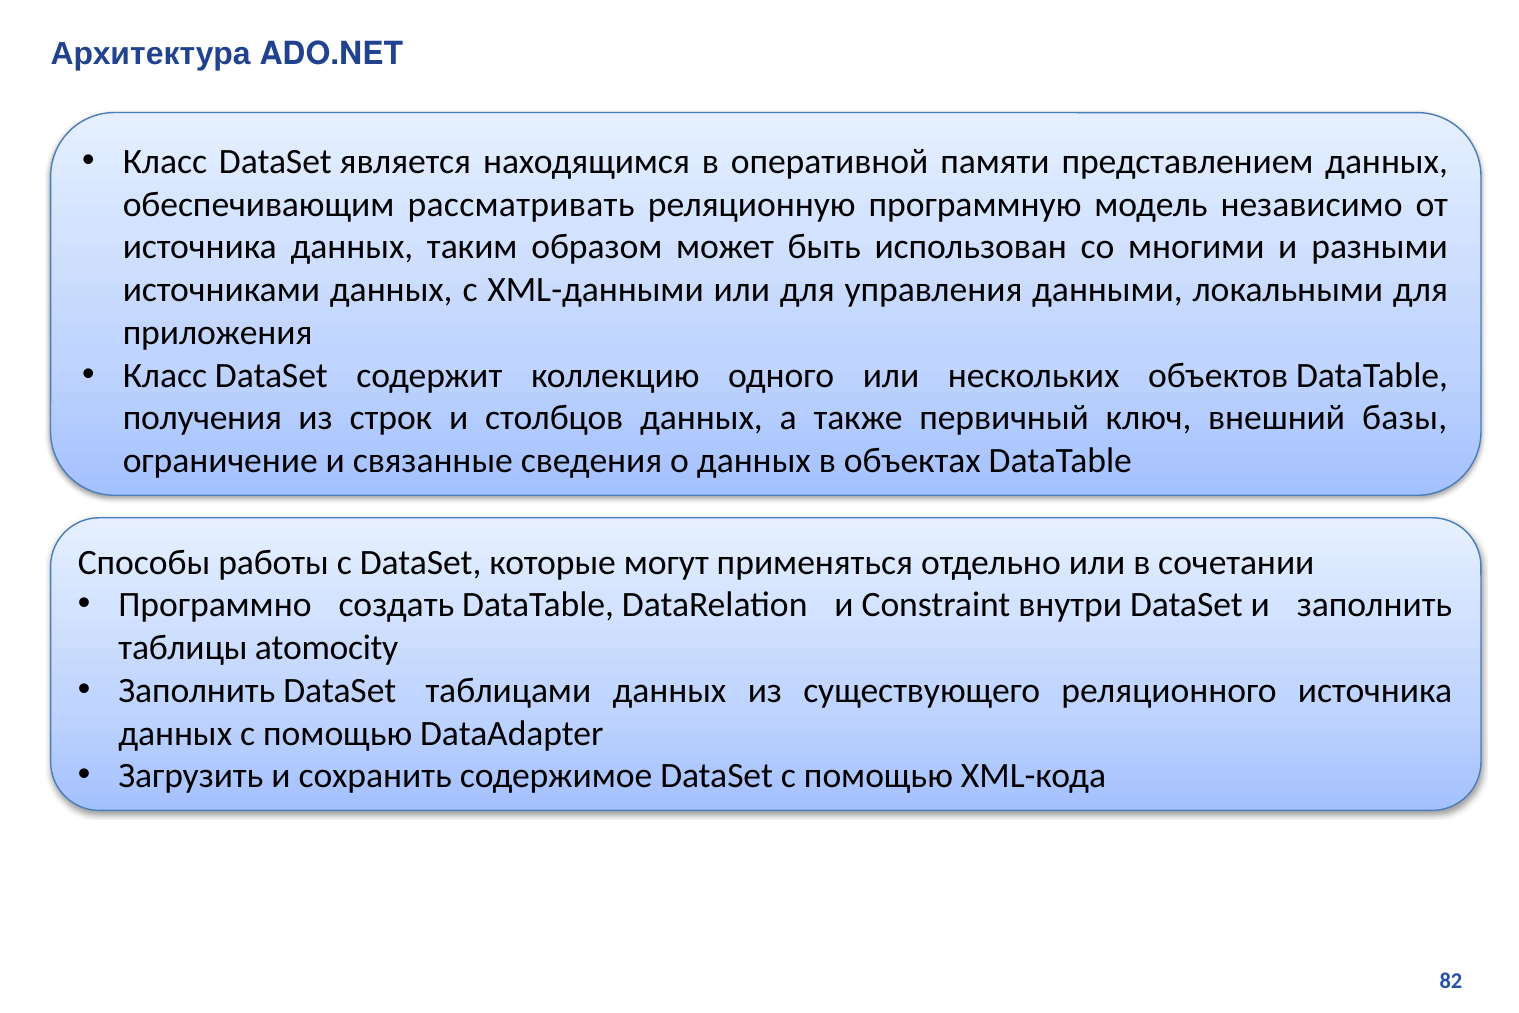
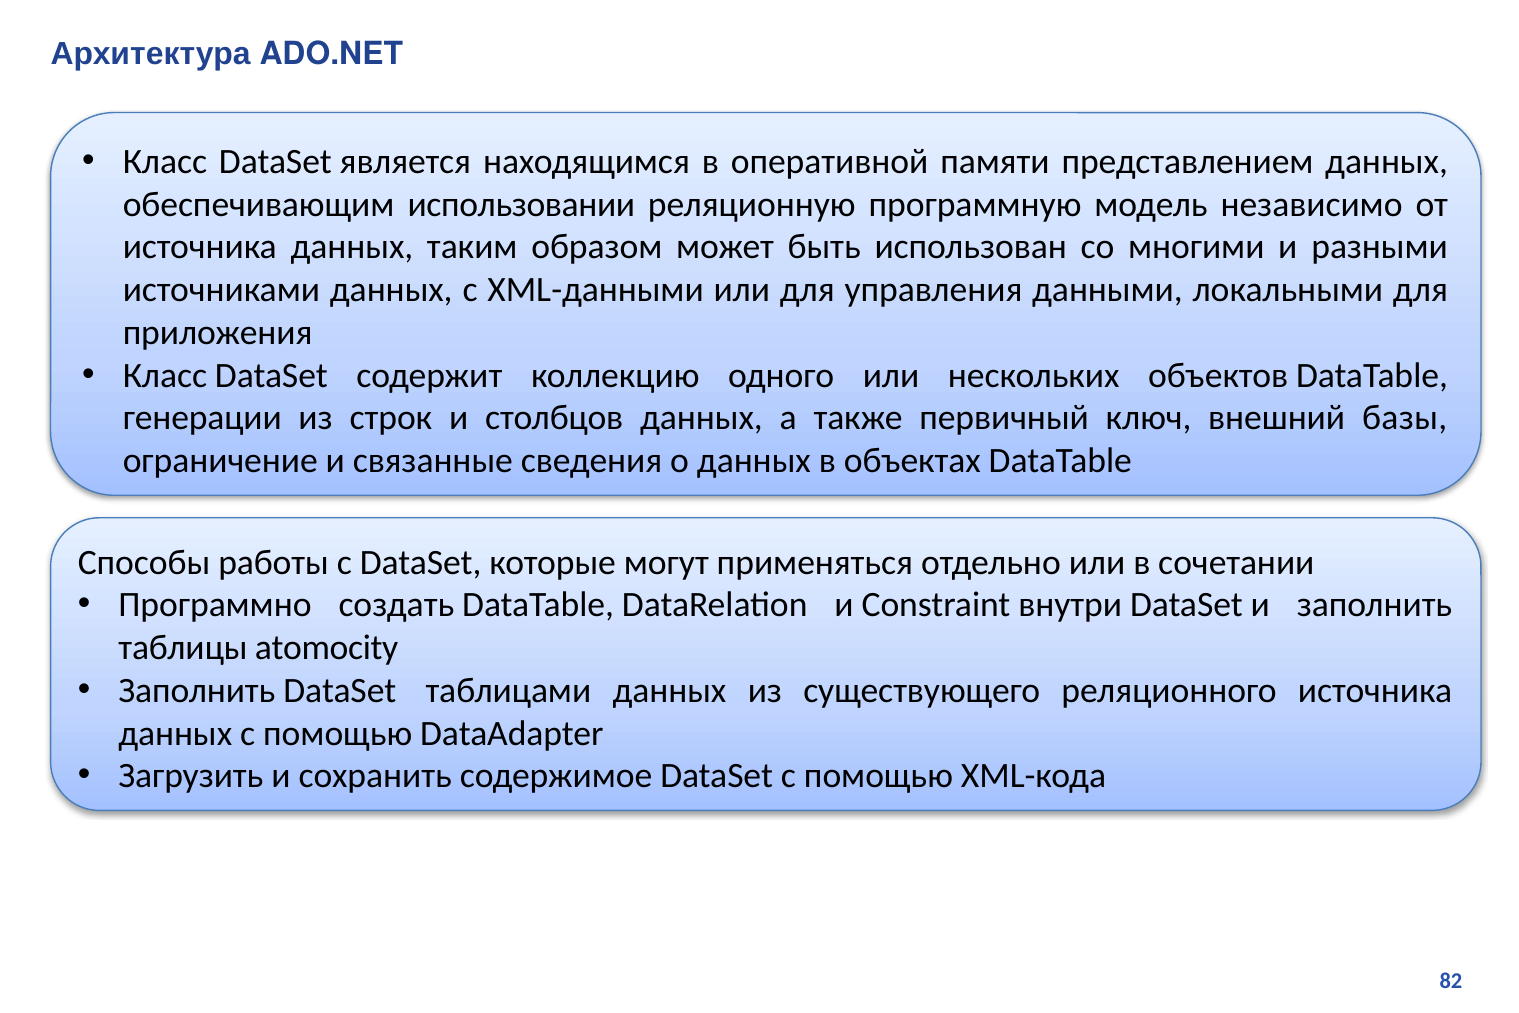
рассматривать: рассматривать -> использовании (521, 204)
получения: получения -> генерации (202, 418)
